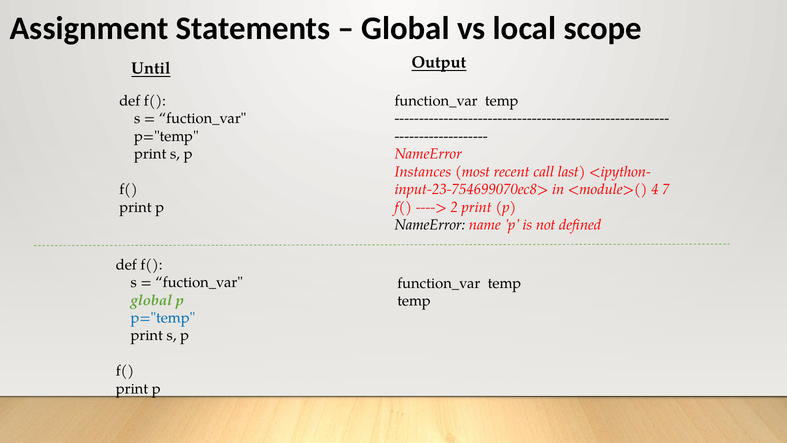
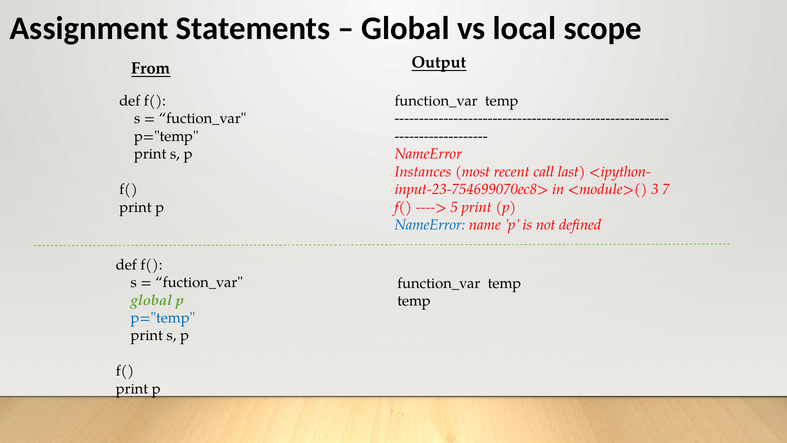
Until: Until -> From (151, 69)
4: 4 -> 3 (655, 189)
2: 2 -> 5 (454, 207)
NameError colour: black -> blue (430, 225)
